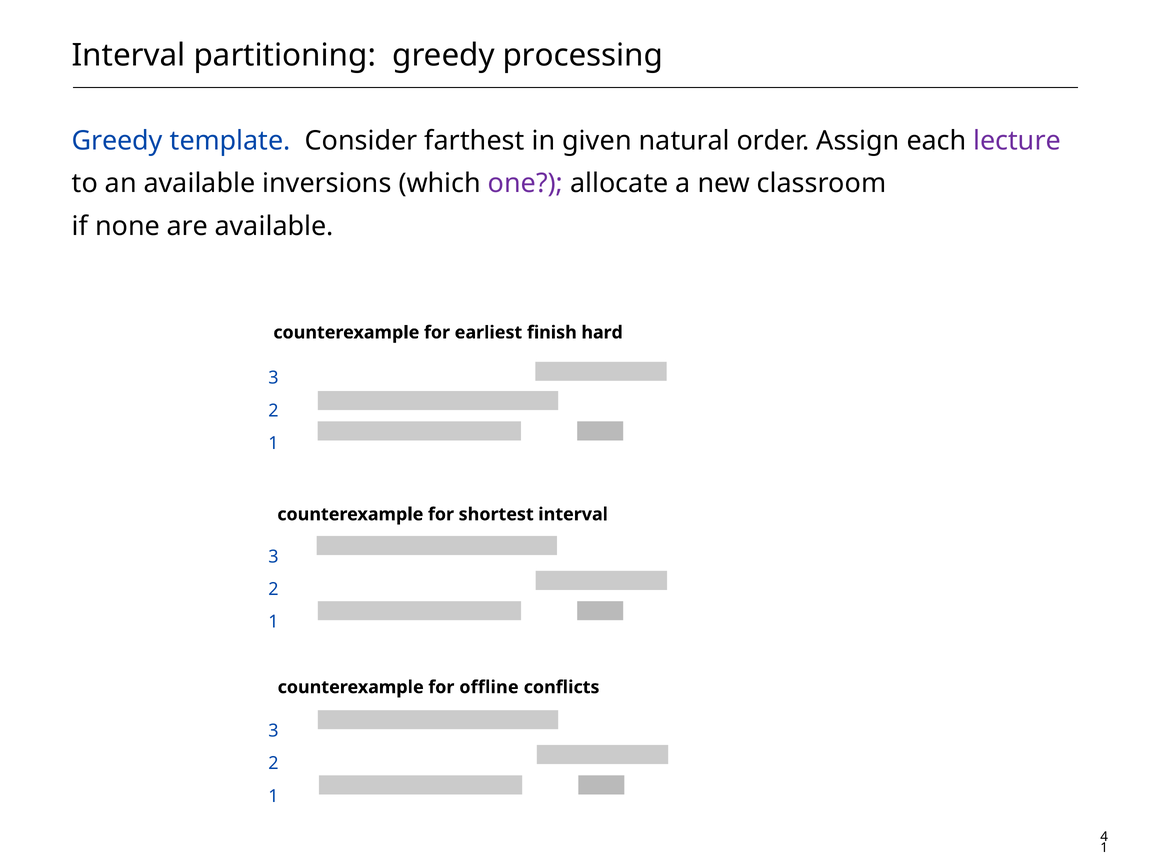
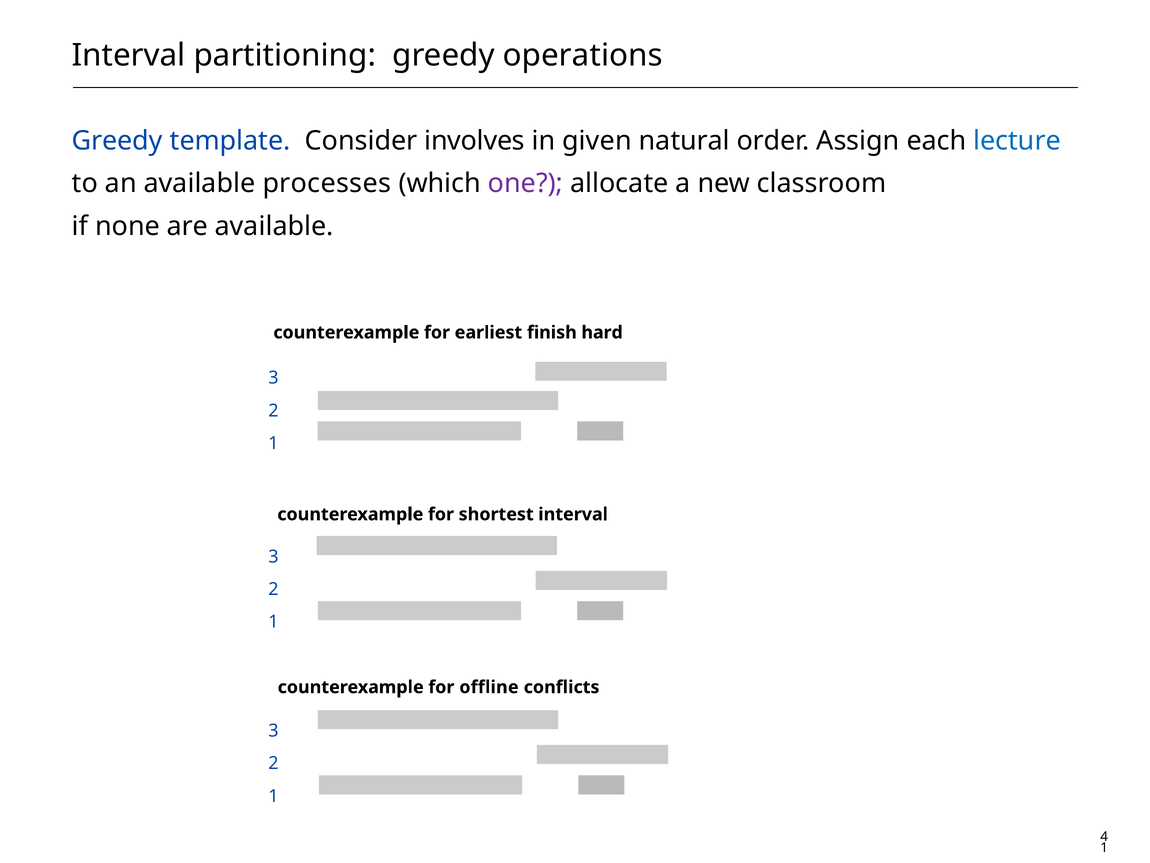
processing: processing -> operations (583, 55)
farthest: farthest -> involves (475, 141)
lecture colour: purple -> blue (1017, 141)
inversions: inversions -> processes (327, 183)
